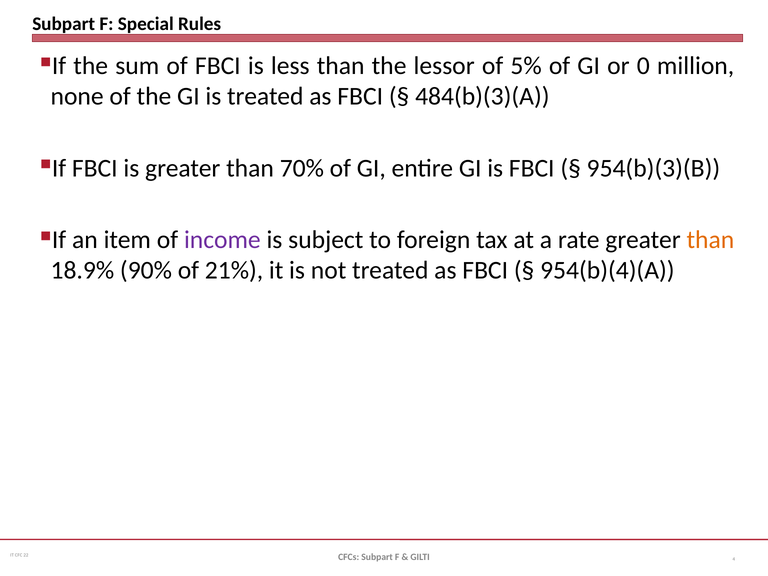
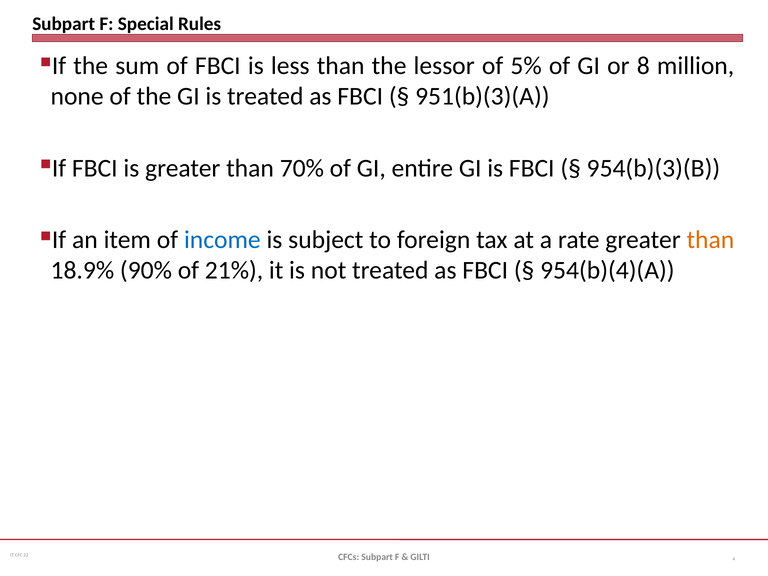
0: 0 -> 8 (643, 66)
484(b)(3)(A: 484(b)(3)(A -> 951(b)(3)(A (482, 96)
income colour: purple -> blue (222, 240)
